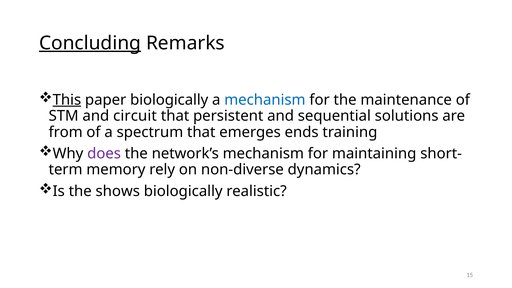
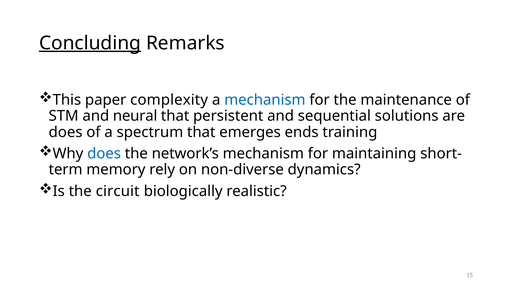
This underline: present -> none (67, 100)
paper biologically: biologically -> complexity (169, 100)
circuit: circuit -> neural (135, 116)
from: from -> does (66, 132)
does colour: purple -> blue (104, 154)
shows: shows -> circuit (118, 191)
